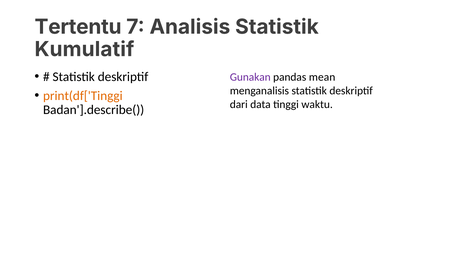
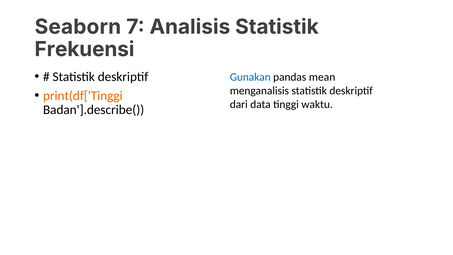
Tertentu: Tertentu -> Seaborn (78, 27)
Kumulatif: Kumulatif -> Frekuensi (84, 49)
Gunakan colour: purple -> blue (250, 77)
